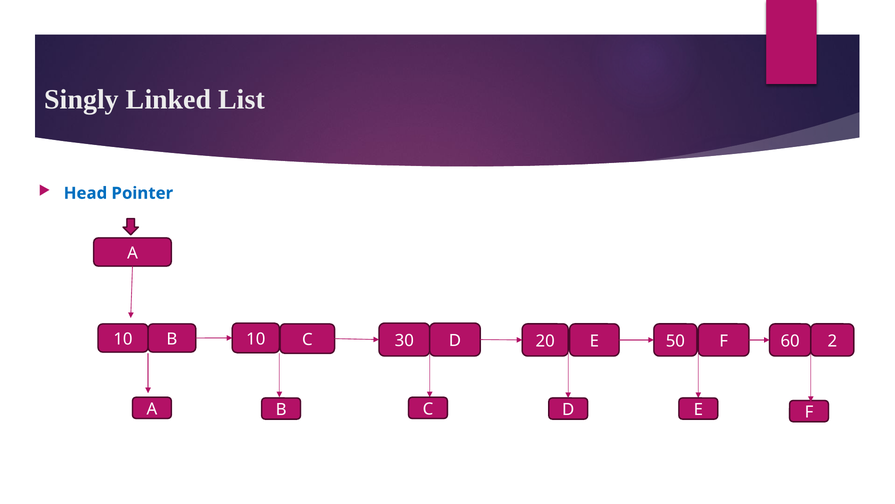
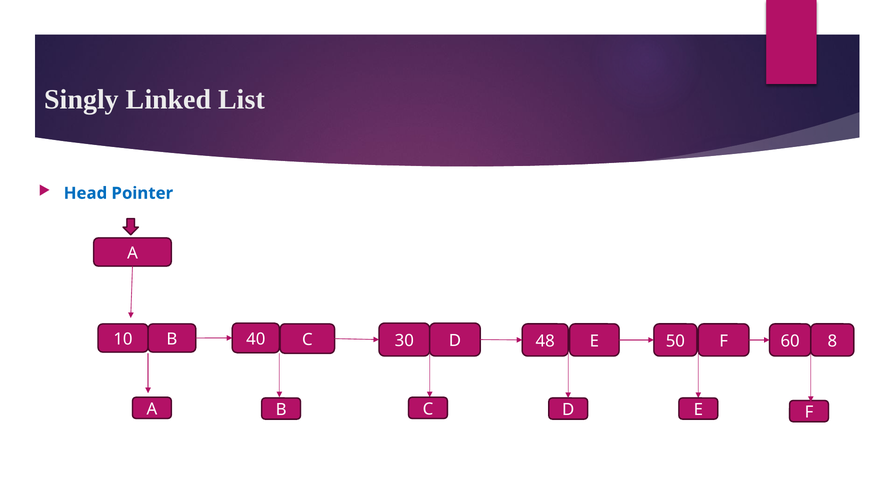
B 10: 10 -> 40 (256, 339)
20: 20 -> 48 (545, 341)
2: 2 -> 8 (832, 341)
